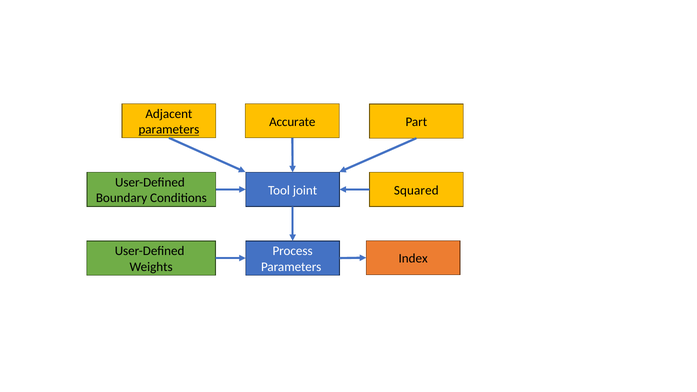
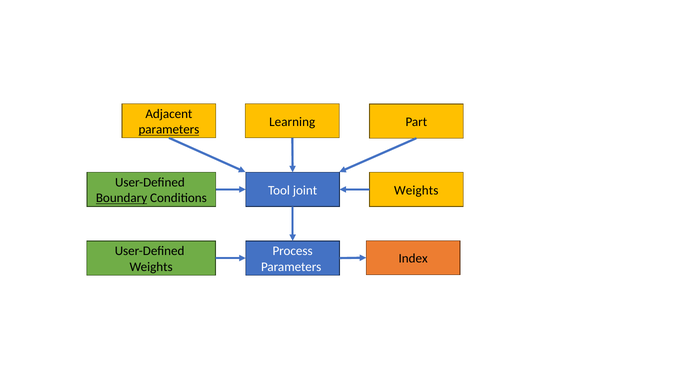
Accurate: Accurate -> Learning (292, 122)
Squared: Squared -> Weights (416, 190)
Boundary underline: none -> present (122, 198)
